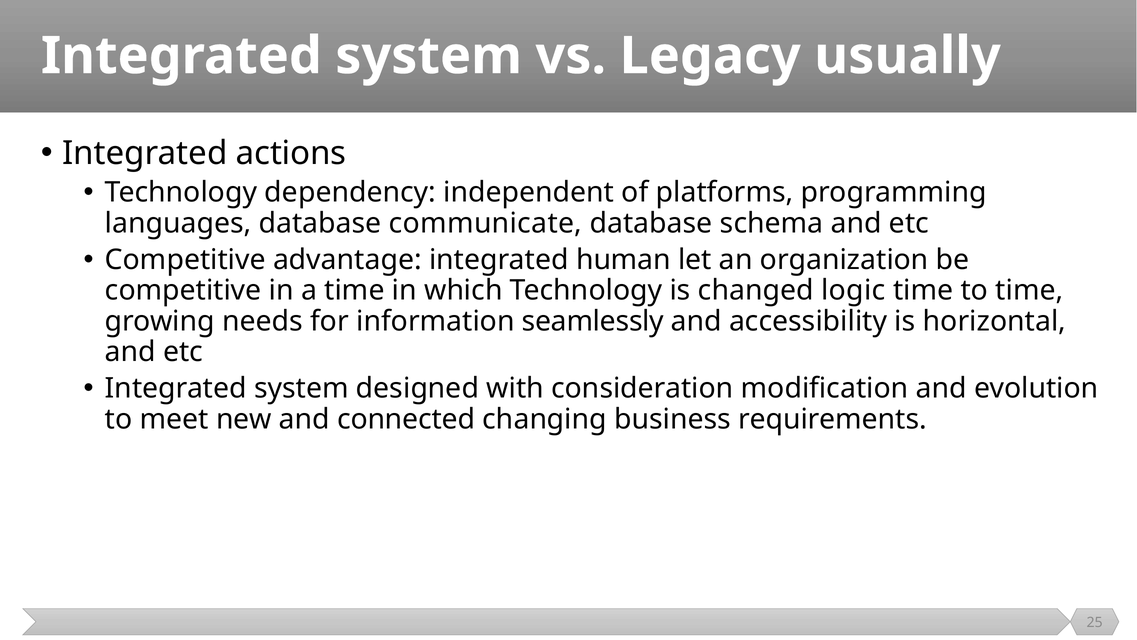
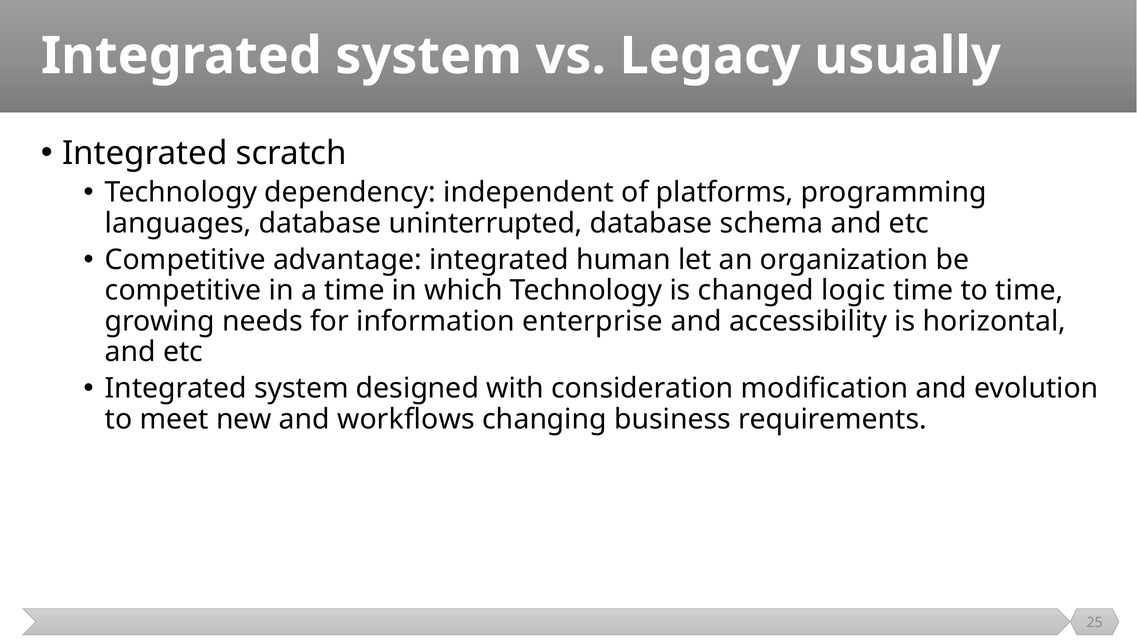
actions: actions -> scratch (291, 153)
communicate: communicate -> uninterrupted (486, 223)
seamlessly: seamlessly -> enterprise (593, 321)
connected: connected -> workflows (406, 419)
